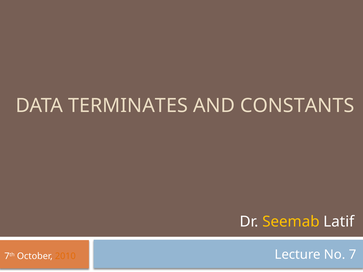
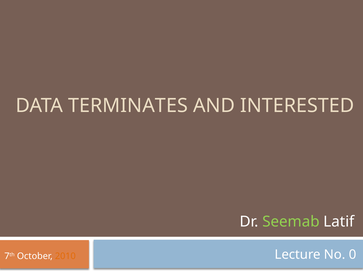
CONSTANTS: CONSTANTS -> INTERESTED (297, 106)
Seemab colour: yellow -> light green (291, 222)
7: 7 -> 0 (353, 255)
